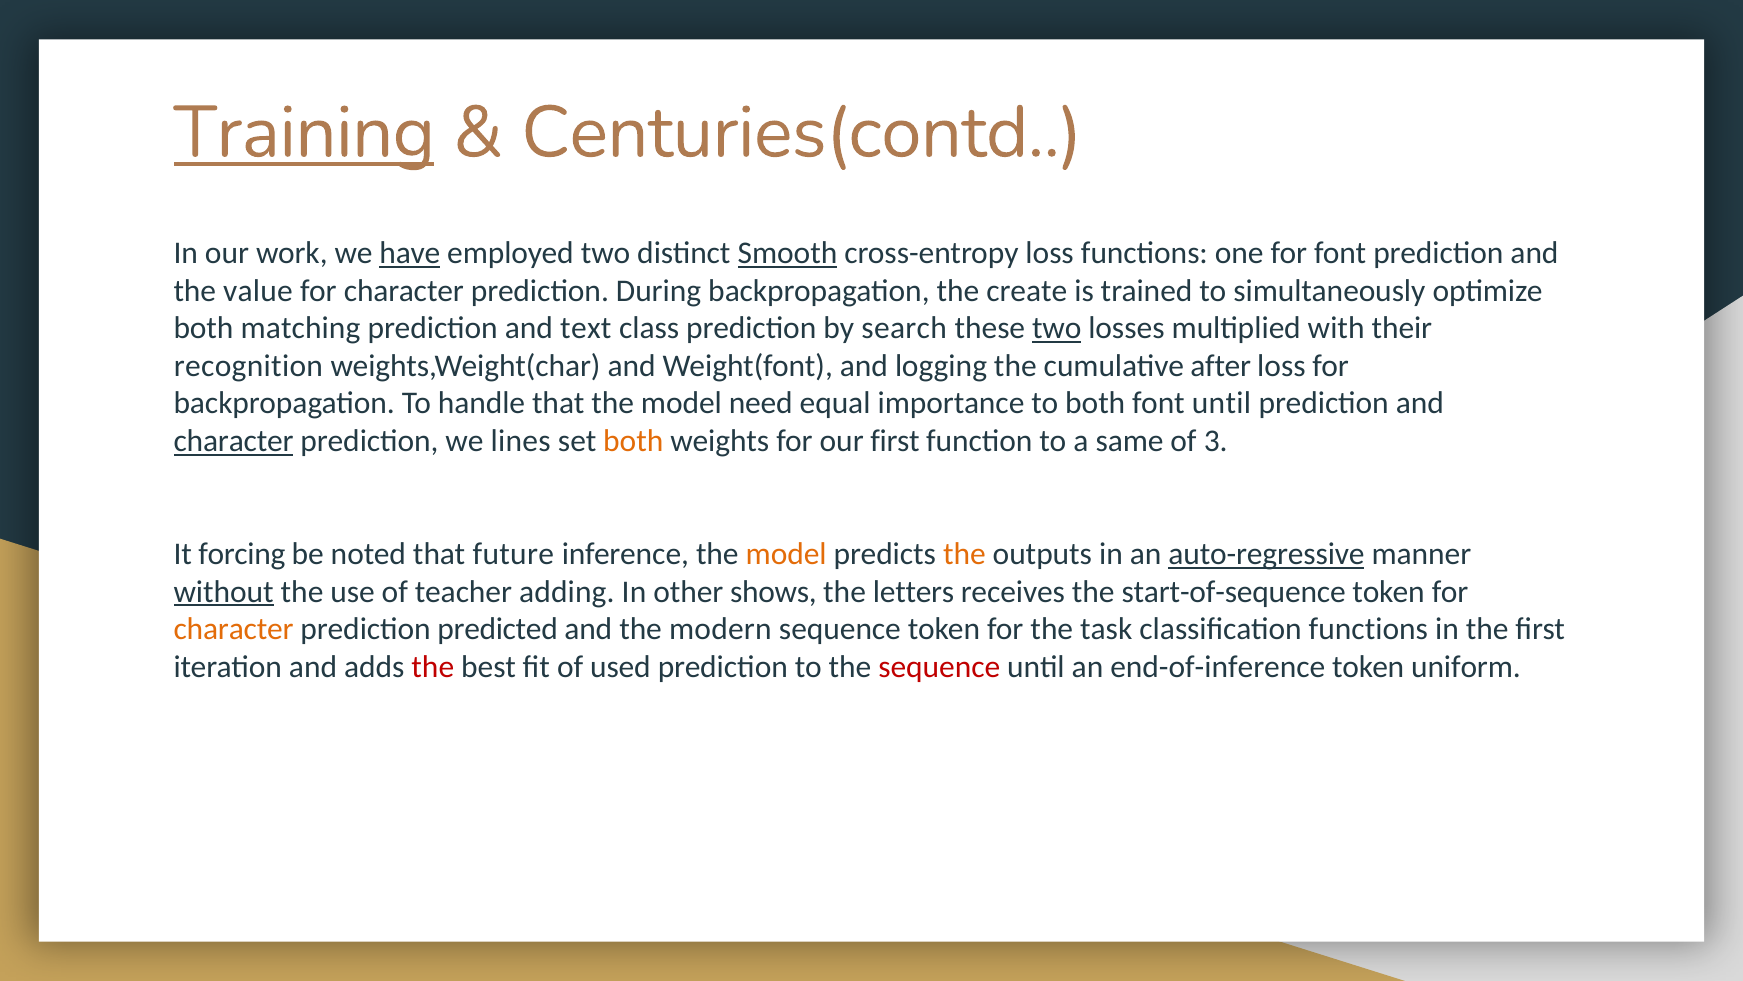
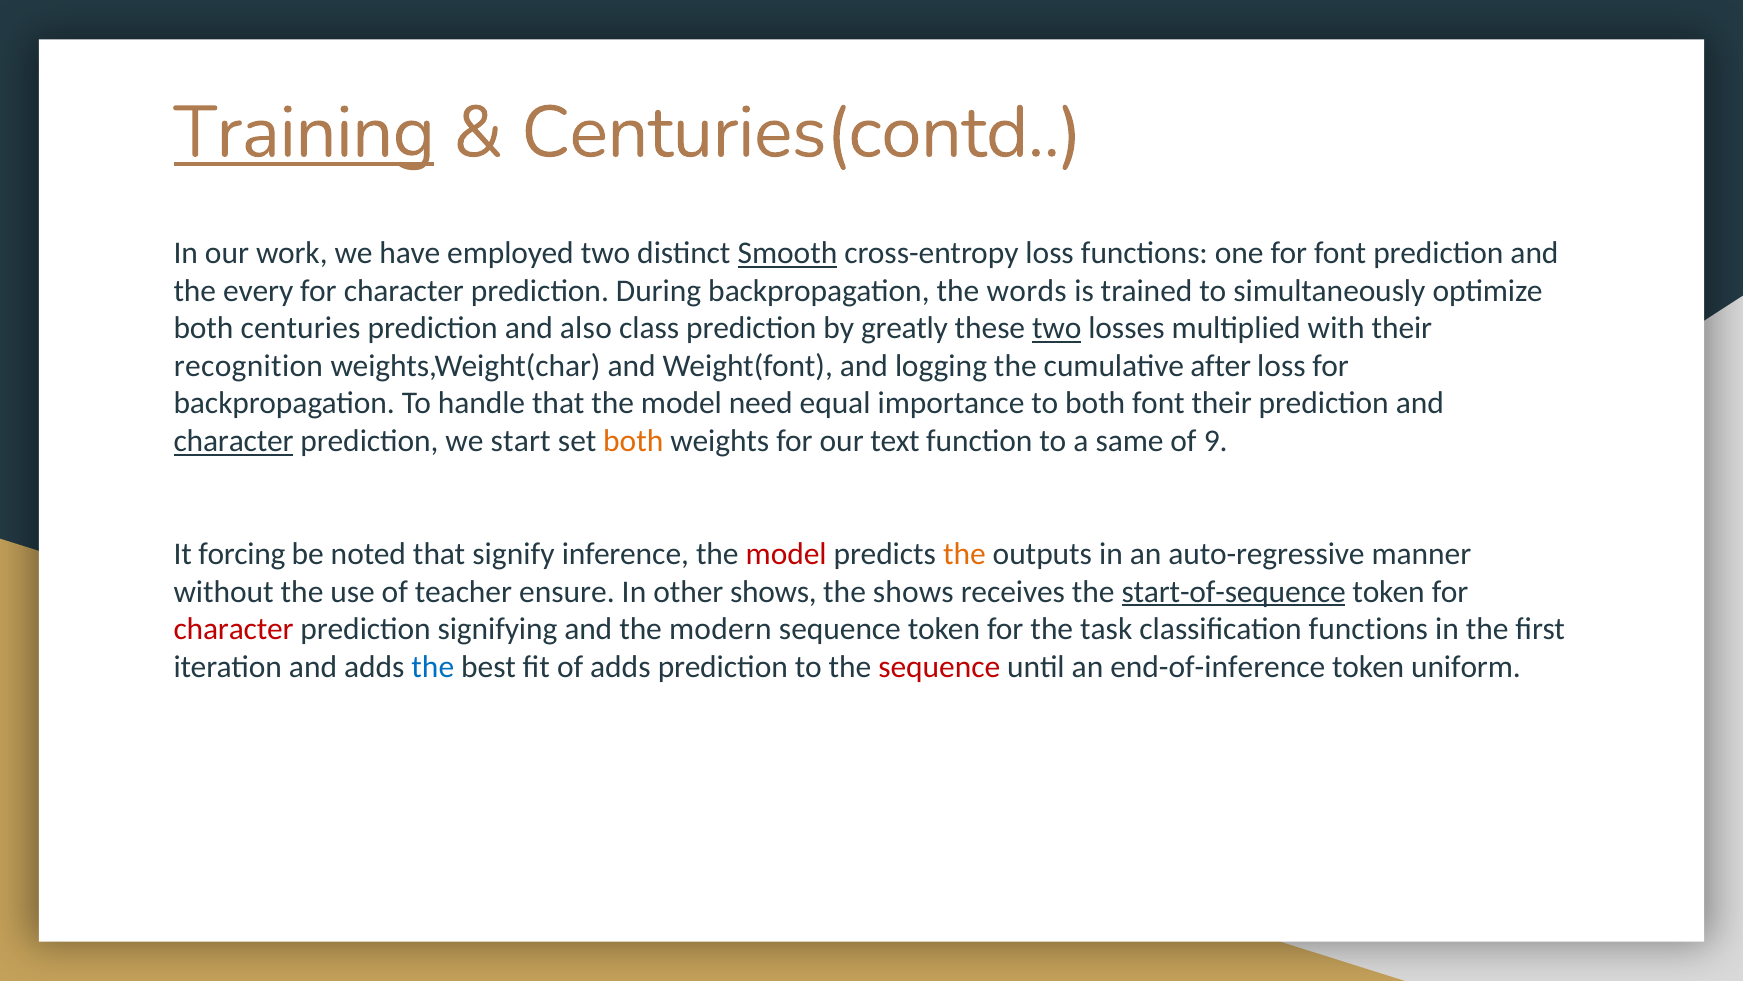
have underline: present -> none (410, 253)
value: value -> every (258, 291)
create: create -> words (1027, 291)
matching: matching -> centuries (301, 328)
text: text -> also (586, 328)
search: search -> greatly (904, 328)
font until: until -> their (1222, 403)
lines: lines -> start (521, 441)
our first: first -> text (895, 441)
3: 3 -> 9 (1216, 441)
future: future -> signify (513, 554)
model colour: orange -> red (786, 554)
auto-regressive underline: present -> none (1267, 554)
without underline: present -> none (224, 591)
adding: adding -> ensure (567, 591)
the letters: letters -> shows (913, 591)
start-of-sequence underline: none -> present (1234, 591)
character colour: orange -> red (234, 629)
predicted: predicted -> signifying (497, 629)
the colour: red -> blue (433, 667)
of used: used -> adds (620, 667)
